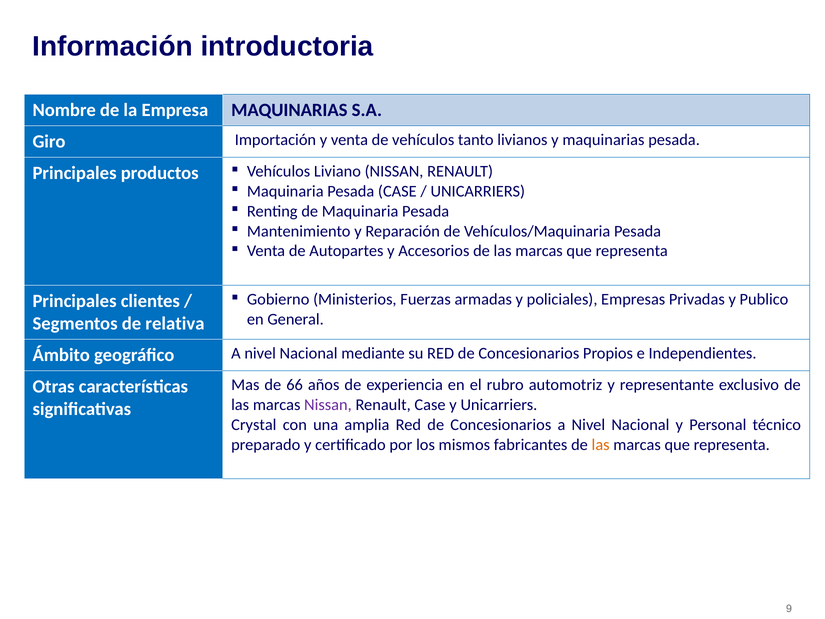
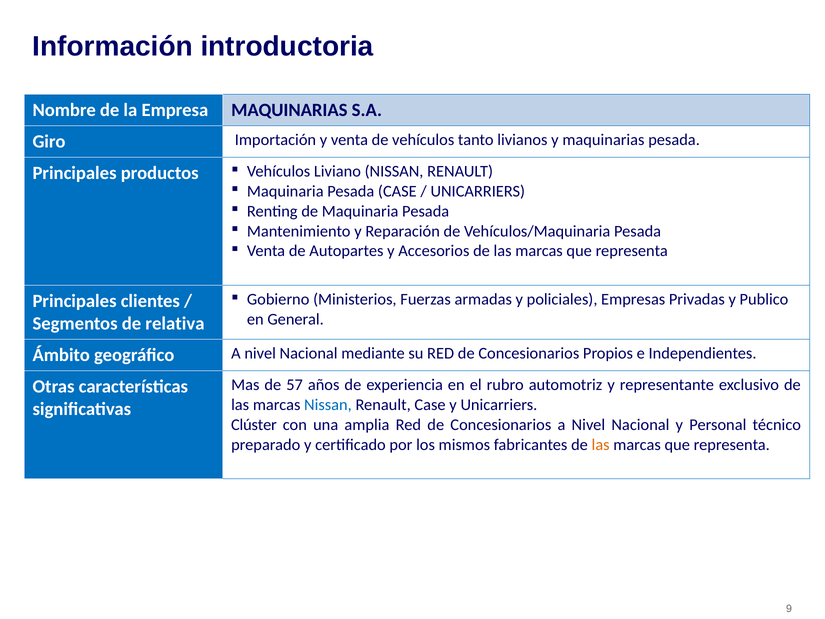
66: 66 -> 57 (295, 385)
Nissan colour: purple -> blue (328, 405)
Crystal: Crystal -> Clúster (254, 425)
